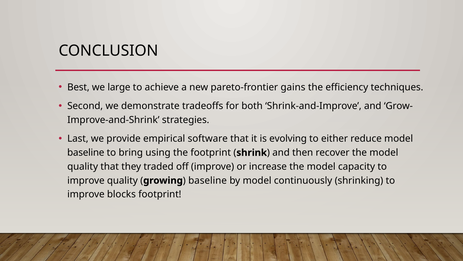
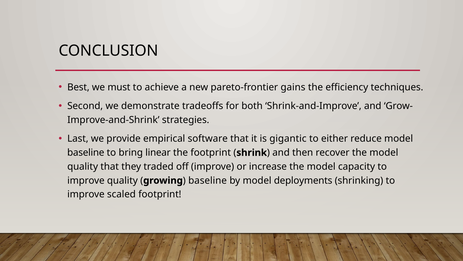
large: large -> must (119, 87)
evolving: evolving -> gigantic (288, 138)
using: using -> linear (158, 152)
continuously: continuously -> deployments (303, 180)
blocks: blocks -> scaled (121, 194)
